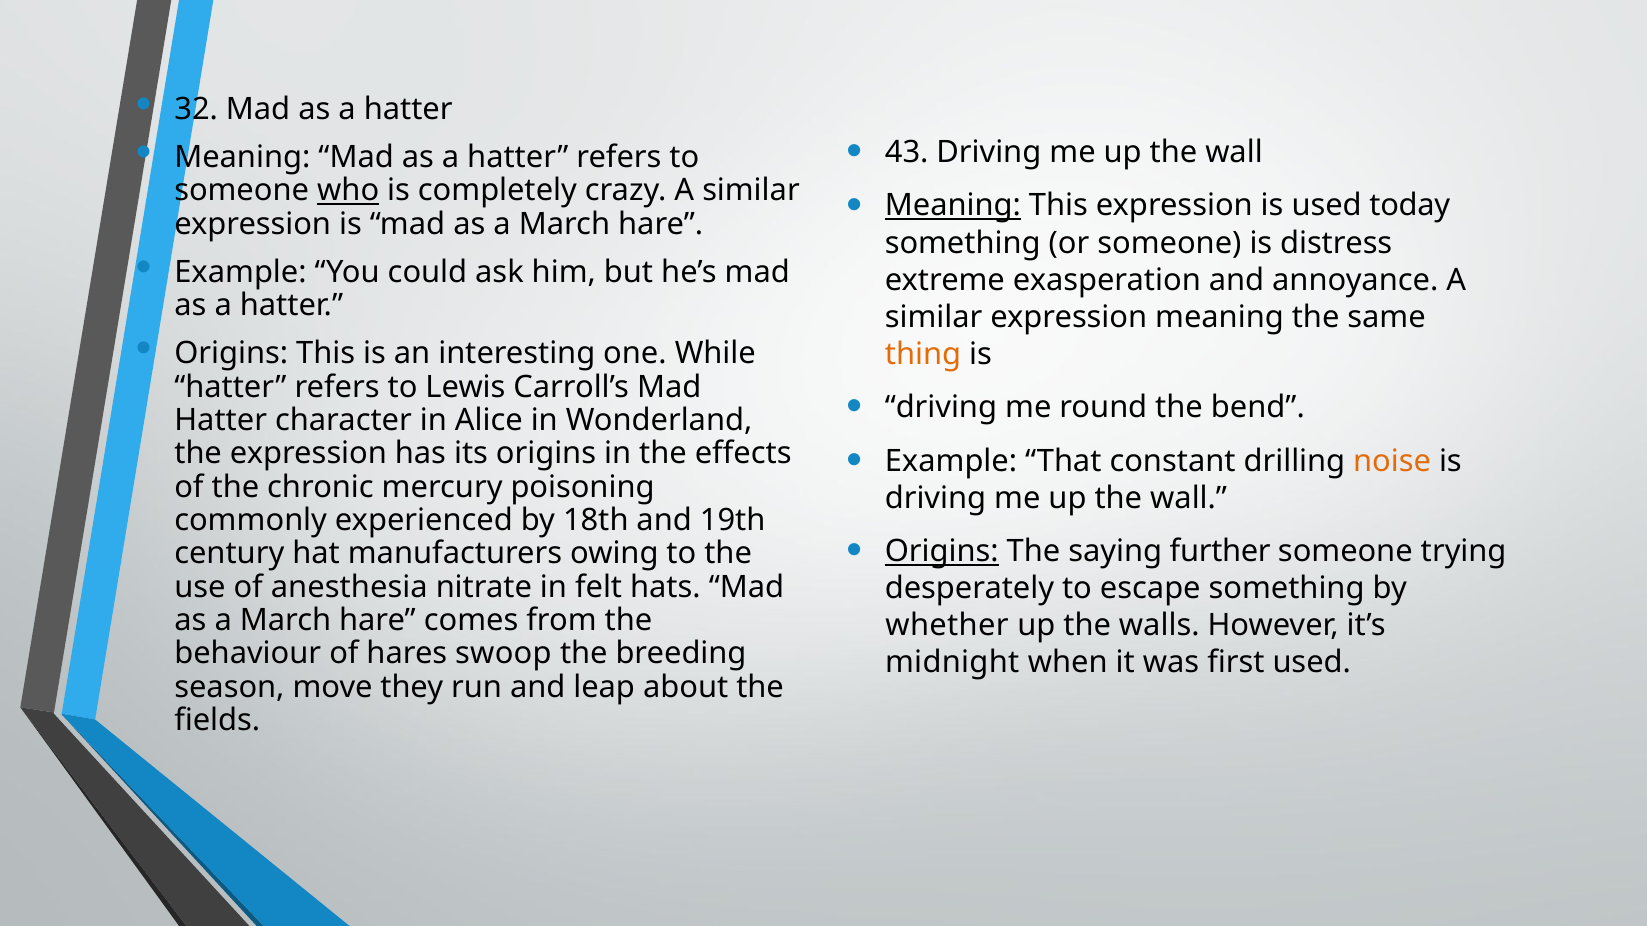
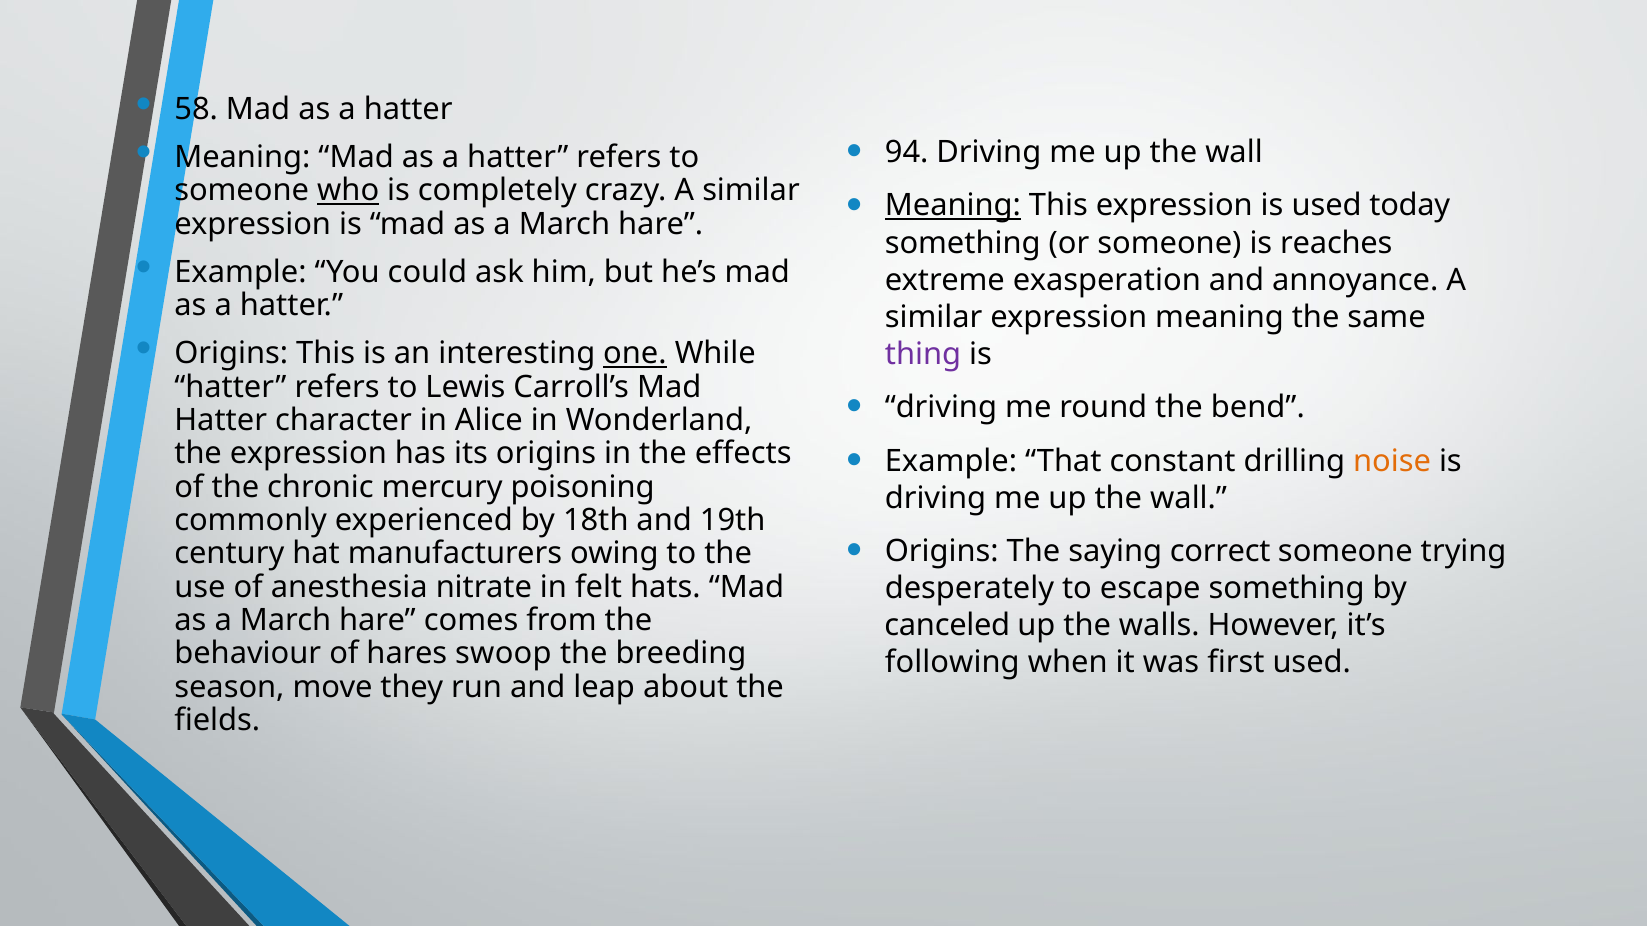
32: 32 -> 58 (196, 109)
43: 43 -> 94 (907, 152)
distress: distress -> reaches (1336, 243)
one underline: none -> present (635, 354)
thing colour: orange -> purple (923, 354)
Origins underline: present -> none (942, 552)
further: further -> correct (1220, 552)
whether: whether -> canceled (947, 626)
midnight: midnight -> following (952, 663)
